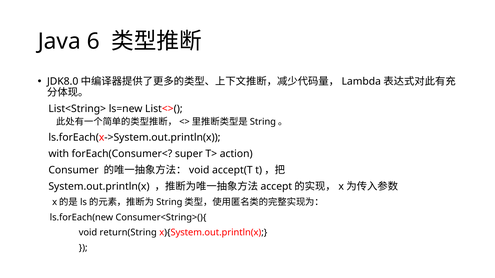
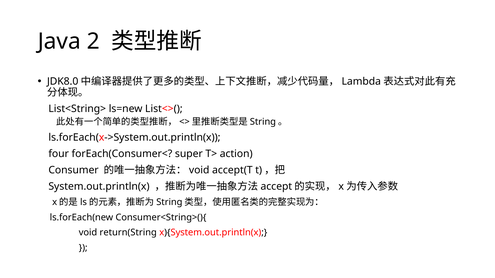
6: 6 -> 2 (93, 42)
with: with -> four (59, 154)
